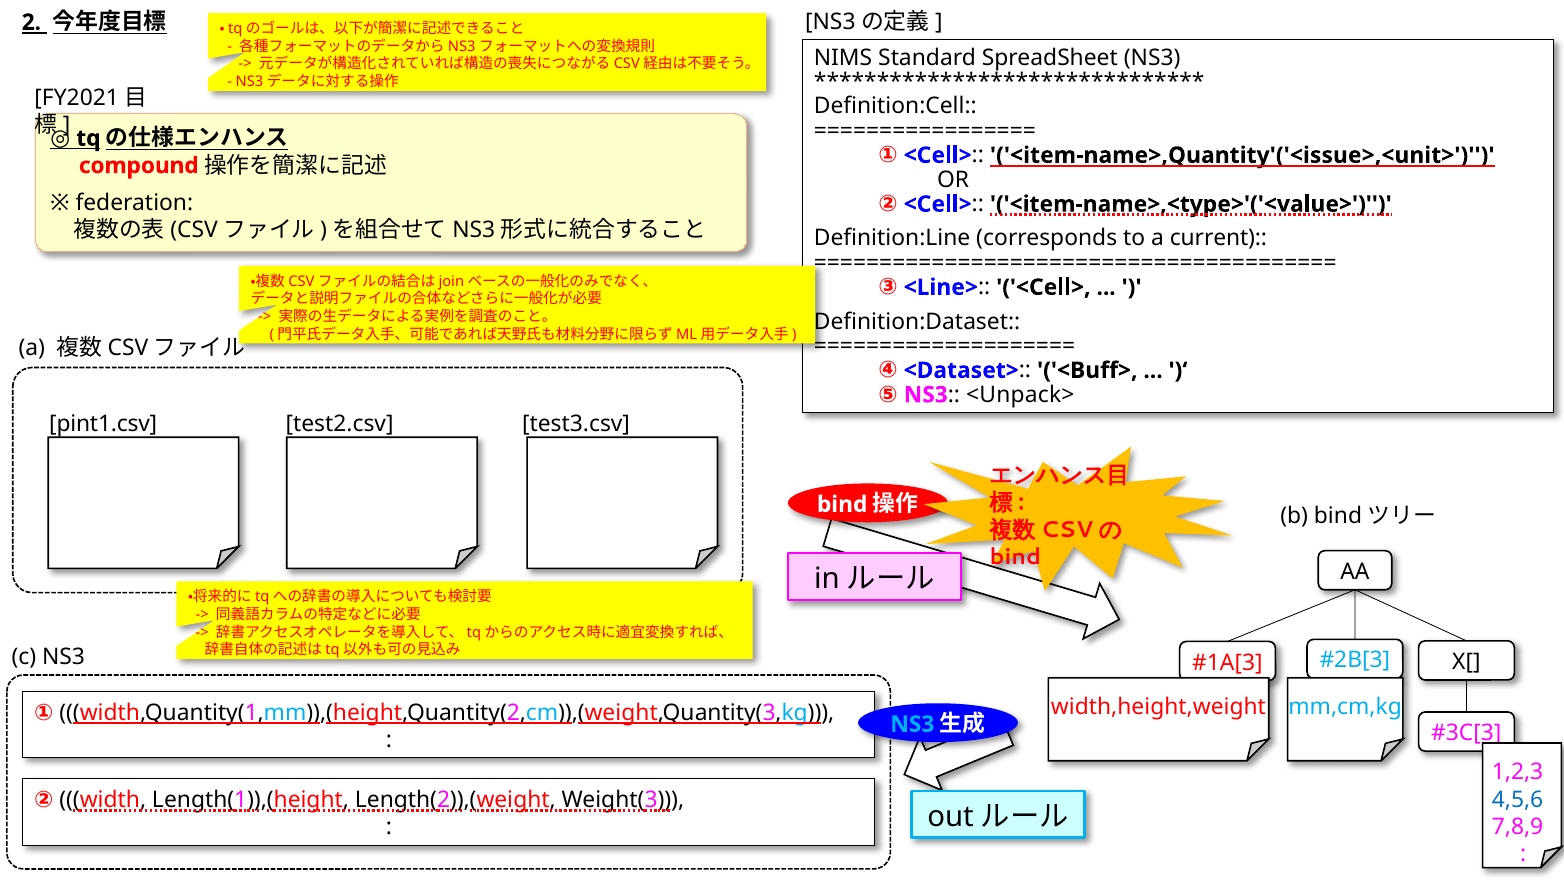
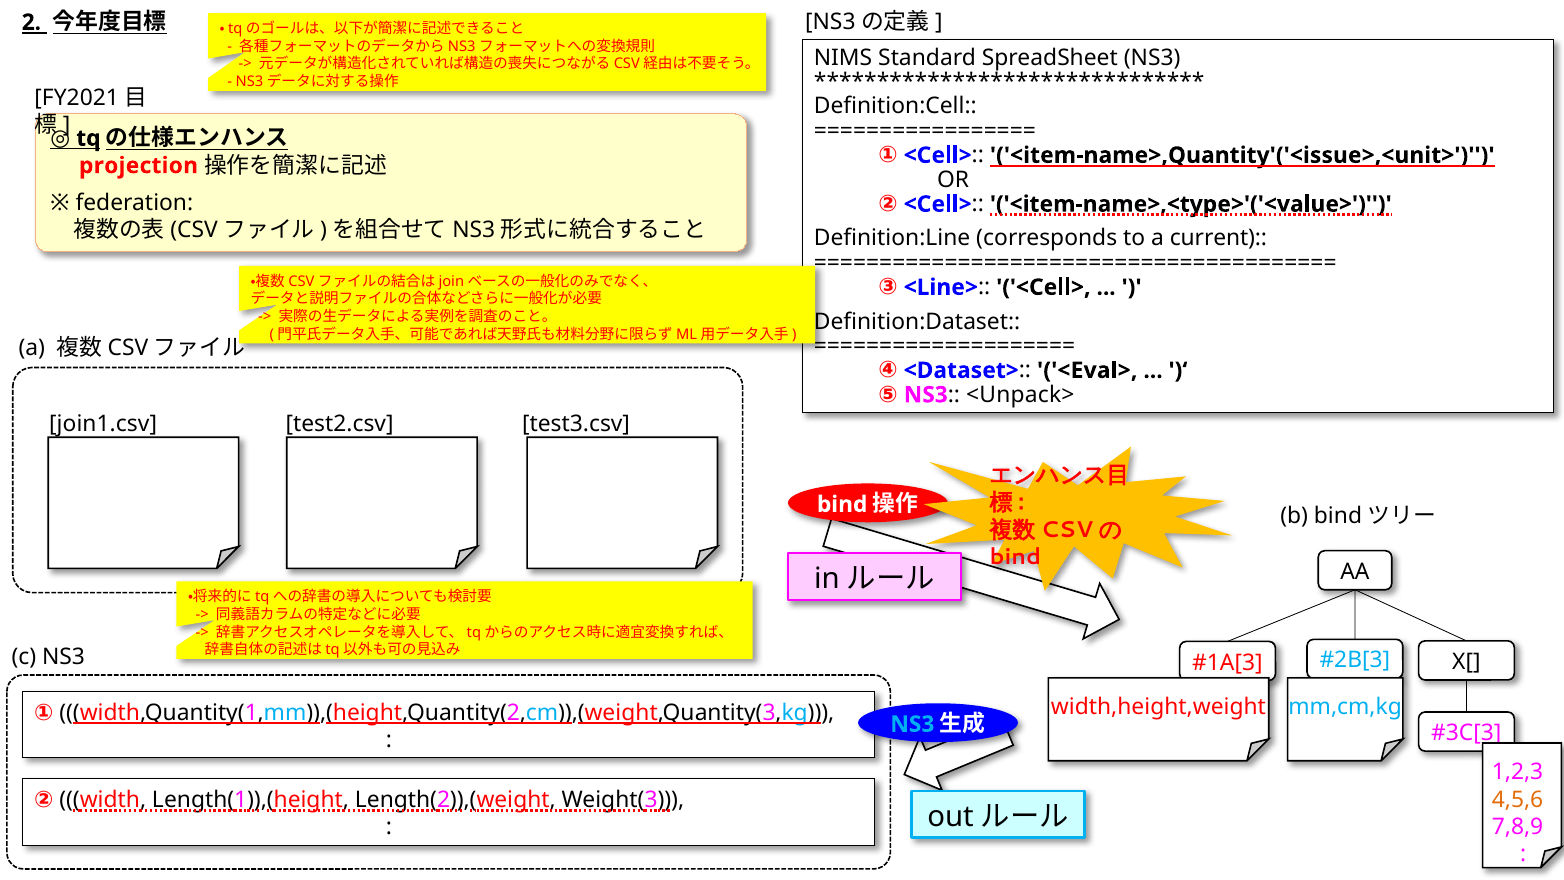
compound: compound -> projection (139, 166)
<Buff>: <Buff> -> <Eval> (1087, 370)
pint1.csv: pint1.csv -> join1.csv (103, 424)
4,5,6 colour: blue -> orange (1518, 799)
